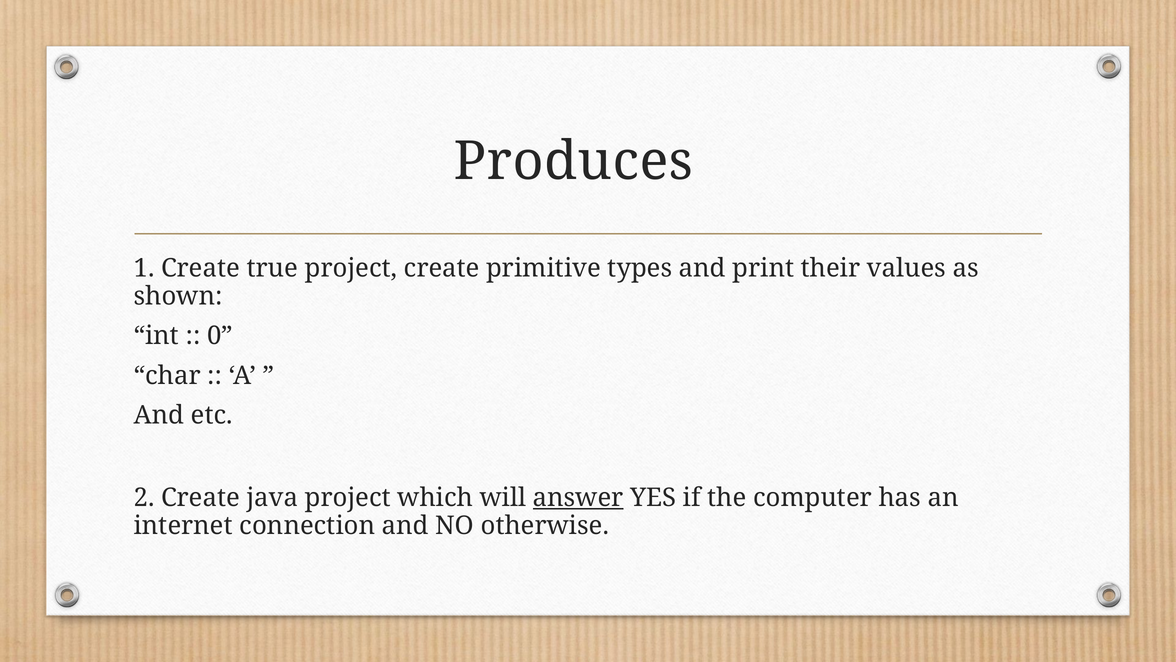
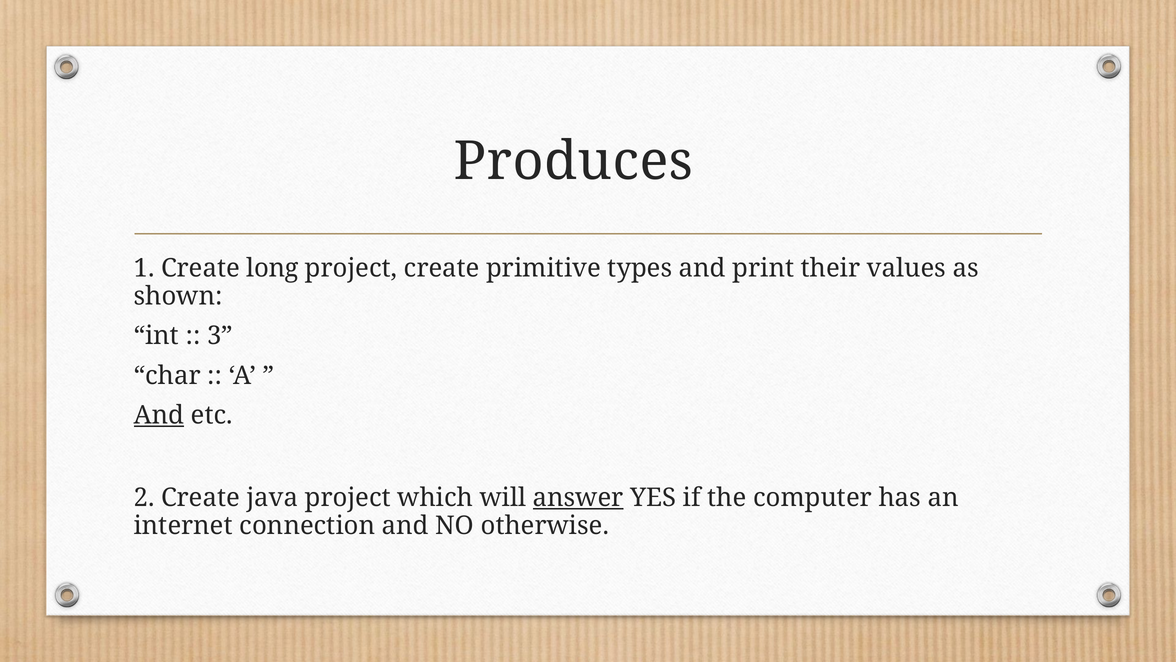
true: true -> long (273, 268)
0: 0 -> 3 (220, 336)
And underline: none -> present (159, 415)
